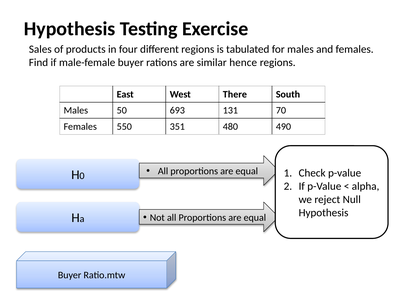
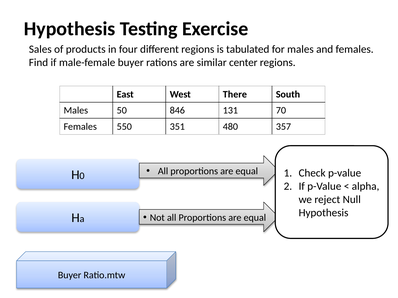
hence: hence -> center (243, 63)
693: 693 -> 846 (177, 111)
490: 490 -> 357 (283, 127)
